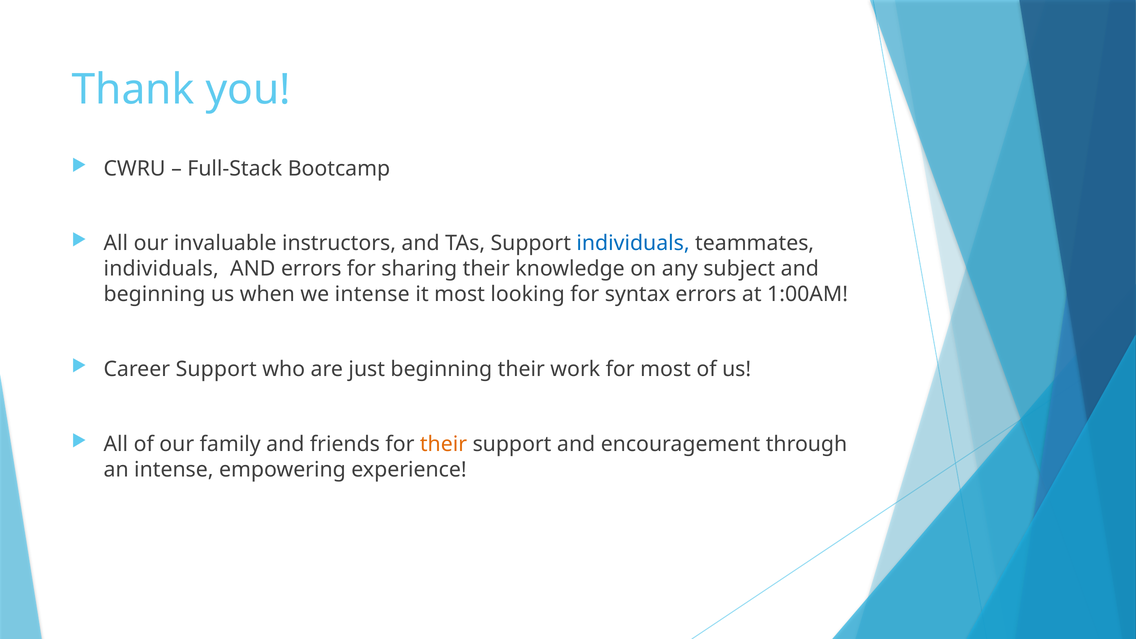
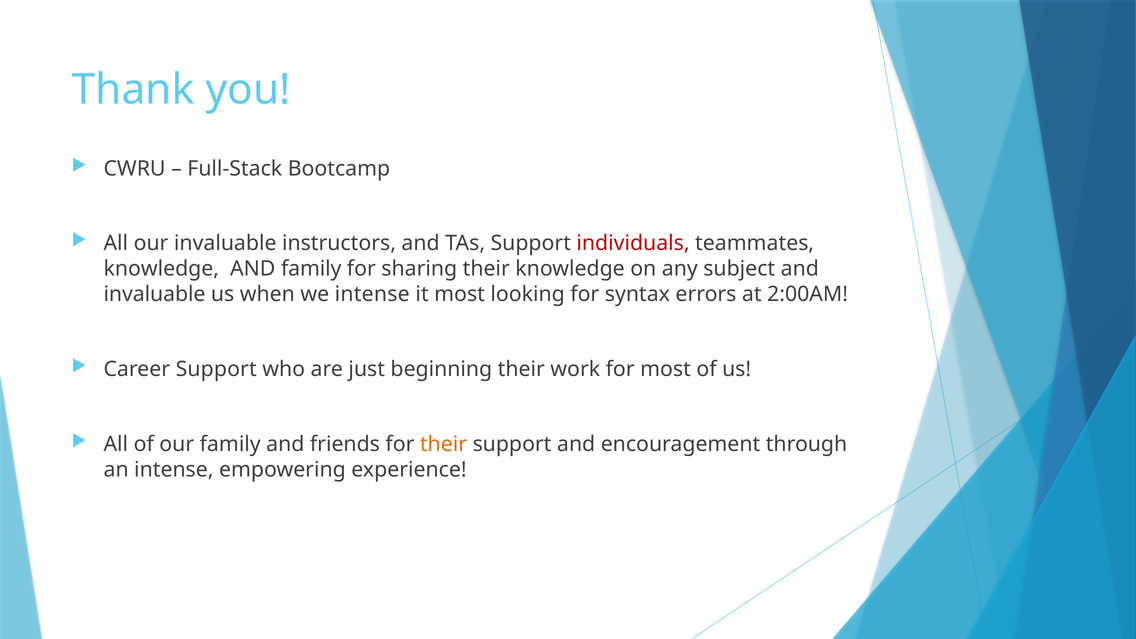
individuals colour: blue -> red (633, 243)
individuals: individuals -> knowledge (161, 269)
AND errors: errors -> family (311, 269)
beginning: beginning -> invaluable (155, 294)
1:00AM: 1:00AM -> 2:00AM (808, 294)
